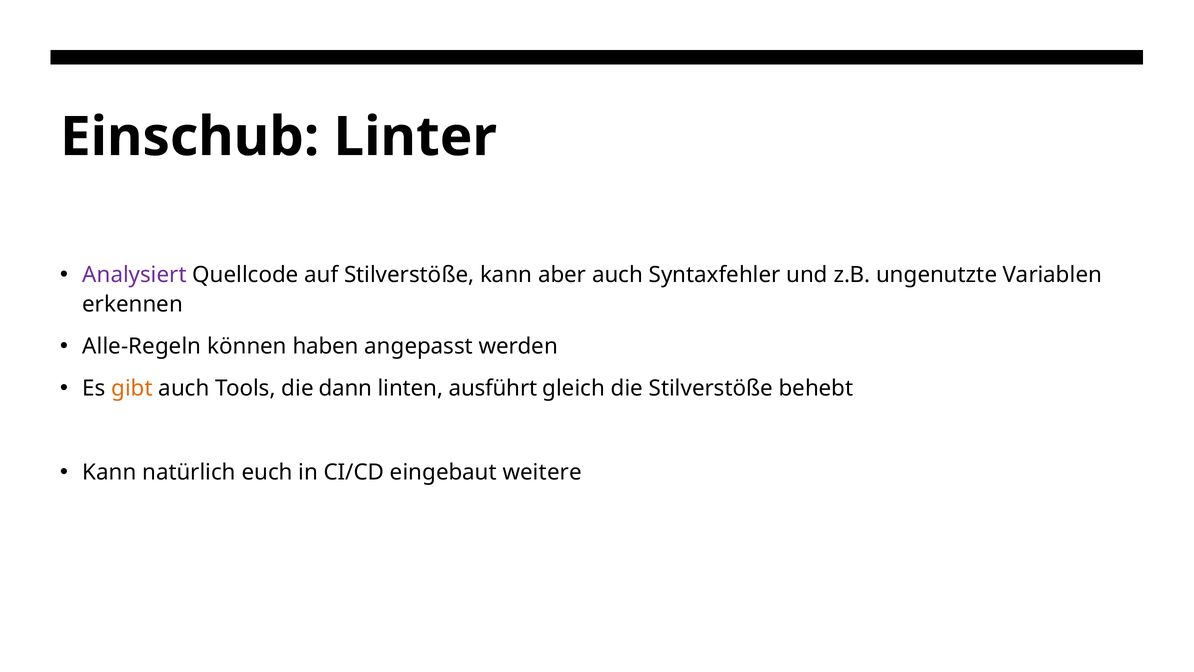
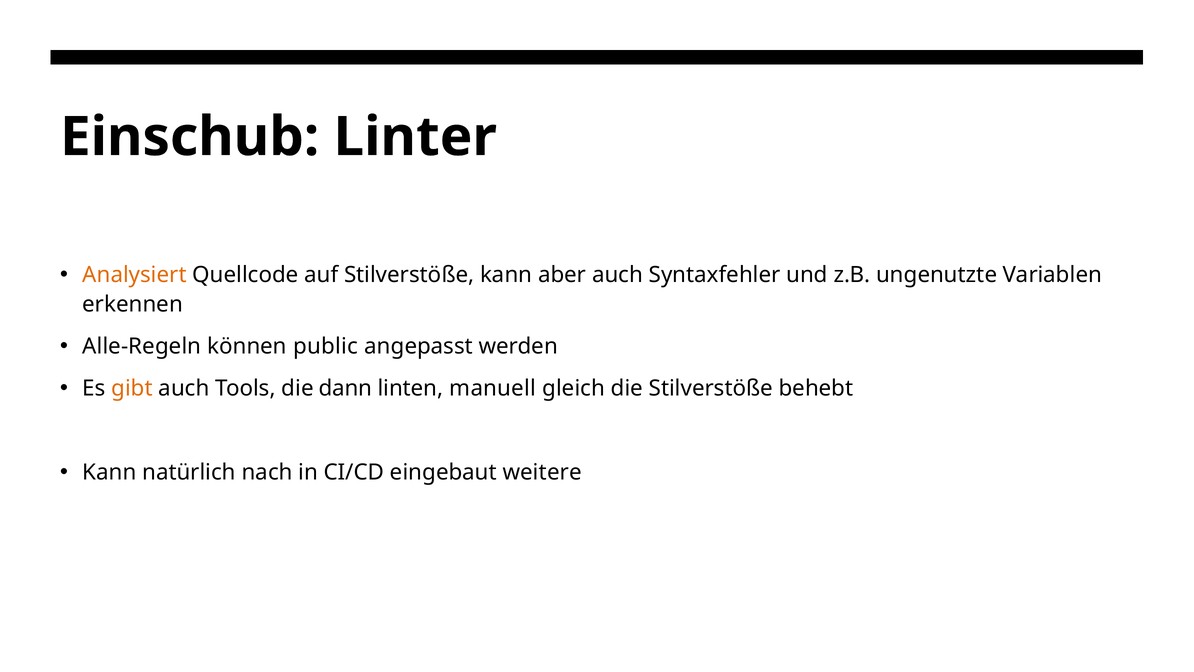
Analysiert colour: purple -> orange (135, 275)
haben: haben -> public (325, 346)
ausführt: ausführt -> manuell (493, 388)
euch: euch -> nach (267, 472)
